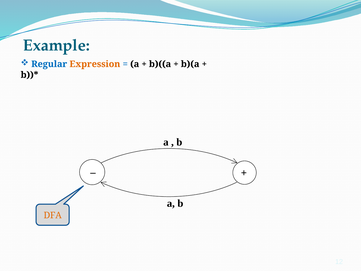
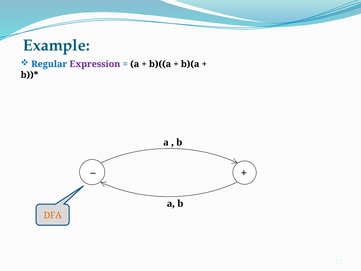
Expression colour: orange -> purple (95, 64)
